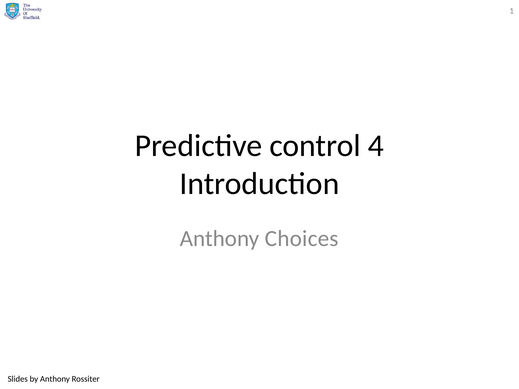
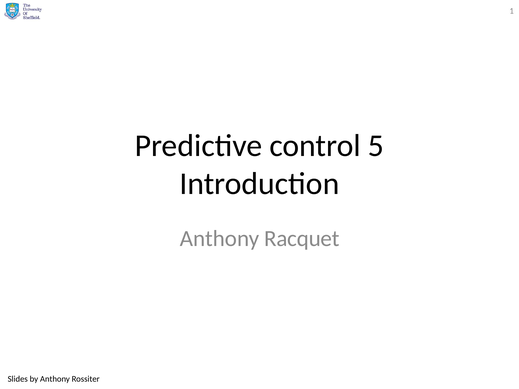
4: 4 -> 5 (376, 146)
Choices: Choices -> Racquet (302, 239)
